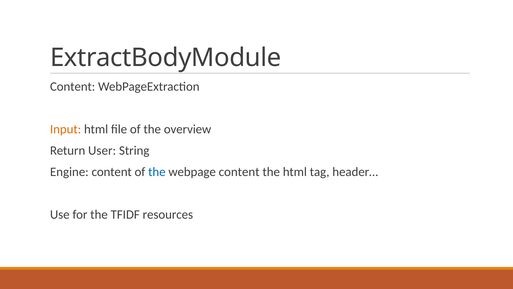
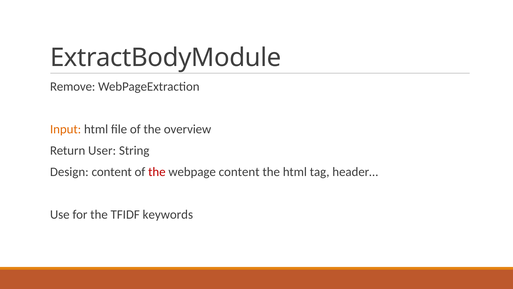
Content: Content -> Remove (73, 86)
Engine: Engine -> Design (69, 172)
the colour: blue -> red (157, 172)
resources: resources -> keywords (168, 214)
